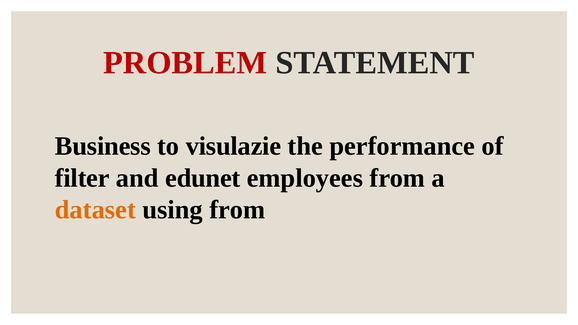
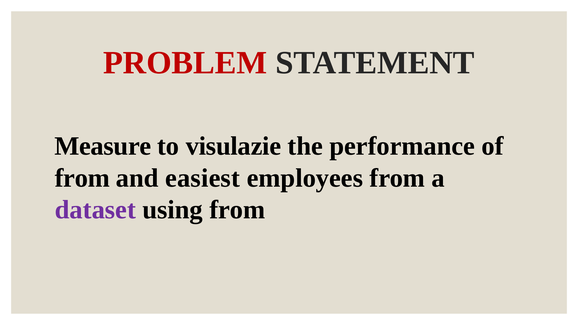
Business: Business -> Measure (103, 146)
filter: filter -> from (82, 178)
edunet: edunet -> easiest (203, 178)
dataset colour: orange -> purple (95, 210)
